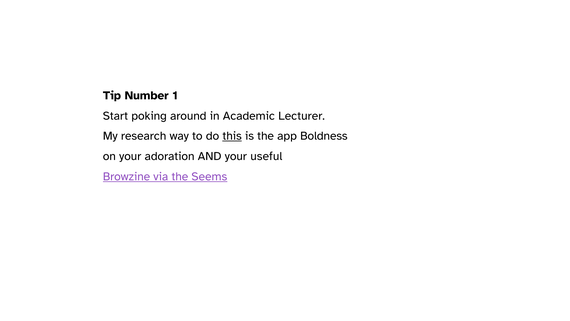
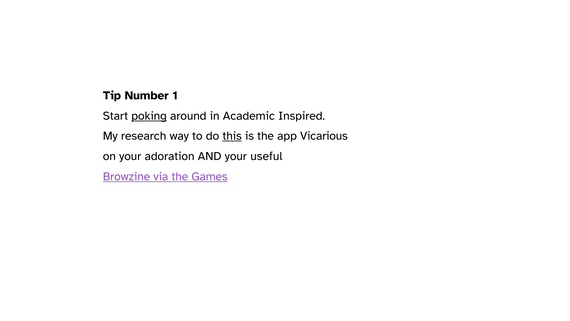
poking underline: none -> present (149, 116)
Lecturer: Lecturer -> Inspired (302, 116)
Boldness: Boldness -> Vicarious (324, 136)
Seems: Seems -> Games (209, 176)
